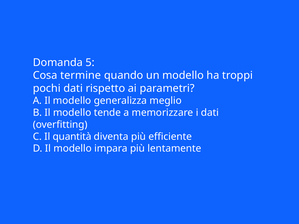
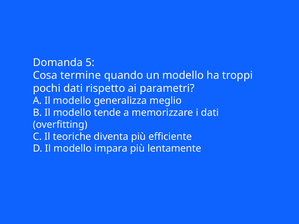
quantità: quantità -> teoriche (72, 137)
